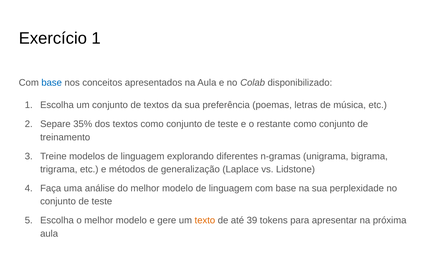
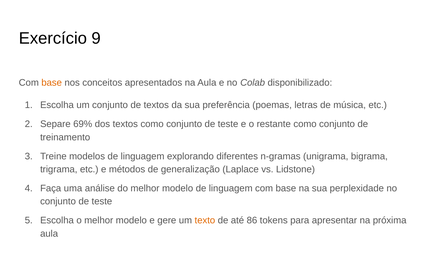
Exercício 1: 1 -> 9 (96, 38)
base colour: blue -> orange (52, 83)
35%: 35% -> 69% (83, 124)
39: 39 -> 86 (252, 220)
